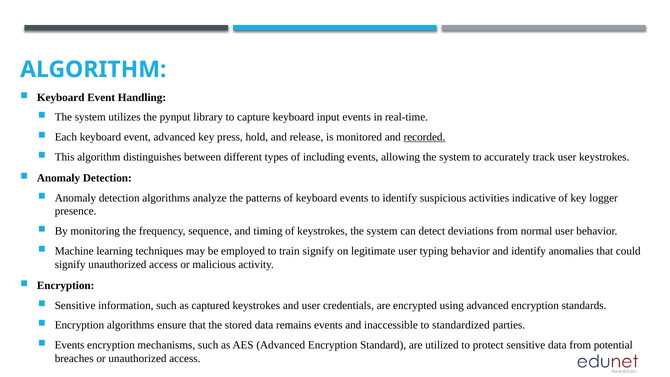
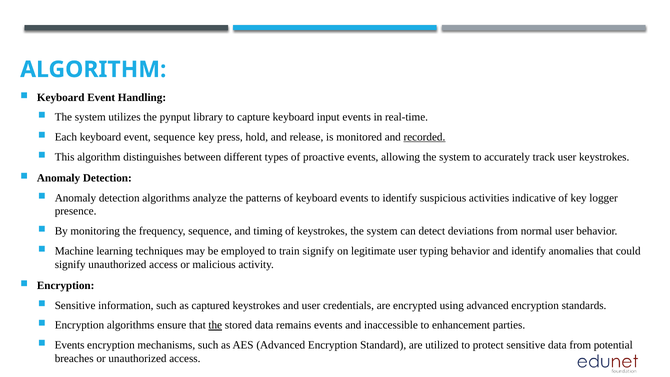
event advanced: advanced -> sequence (174, 137)
including: including -> proactive (324, 157)
the underline: none -> present (215, 325)
standardized: standardized -> enhancement (461, 325)
